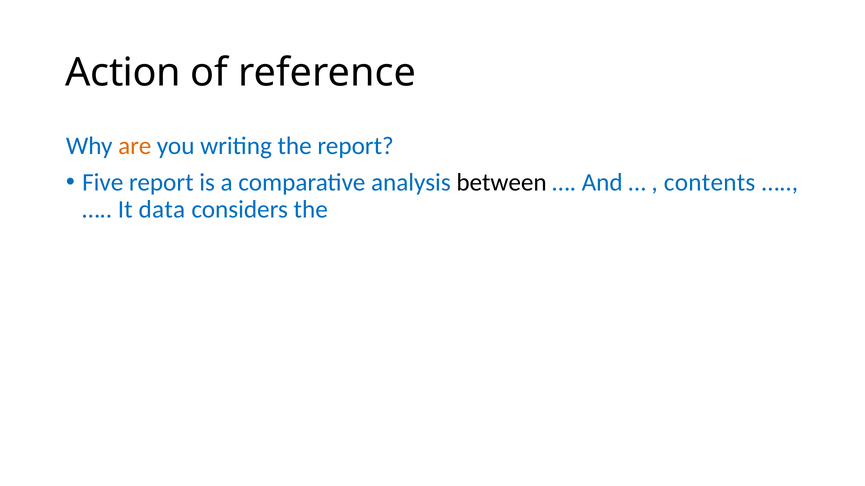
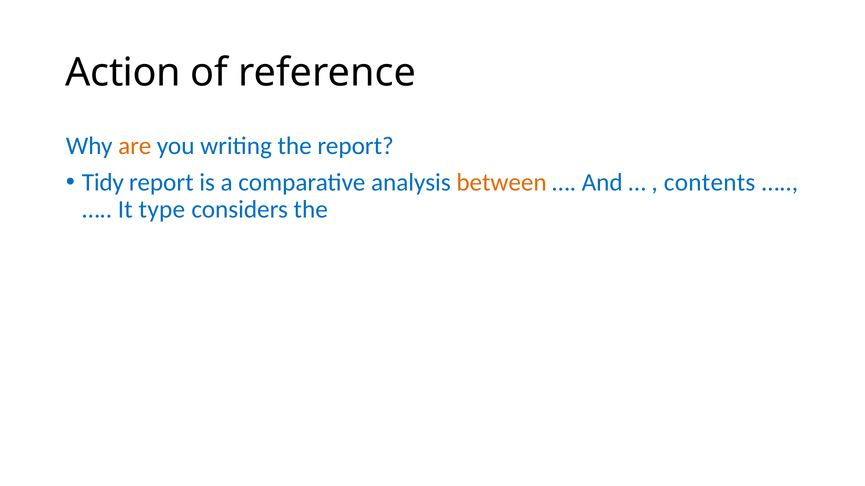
Five: Five -> Tidy (103, 182)
between colour: black -> orange (502, 182)
data: data -> type (162, 210)
